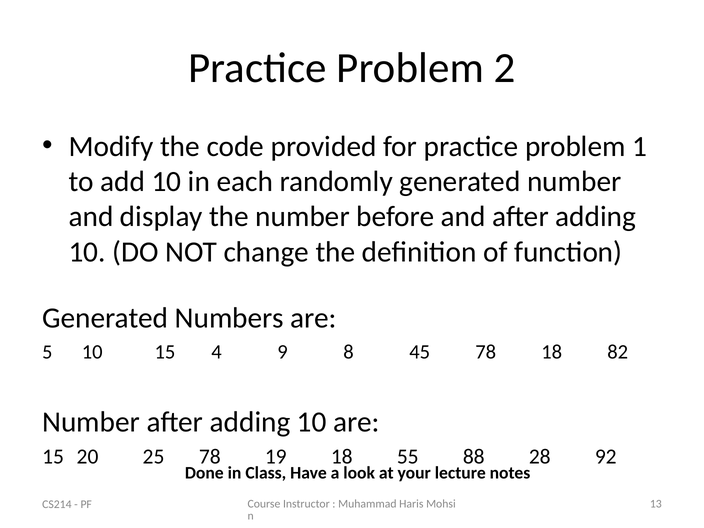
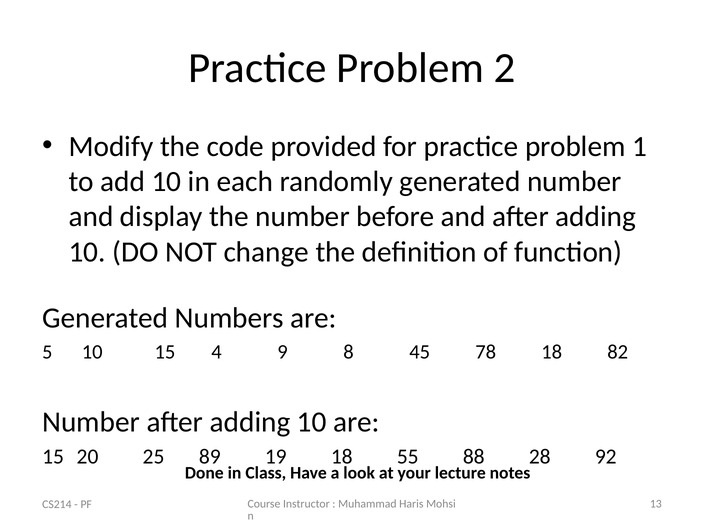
25 78: 78 -> 89 (210, 457)
